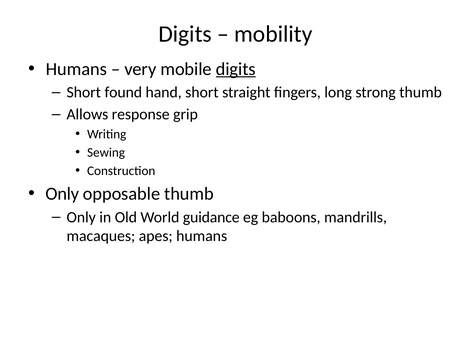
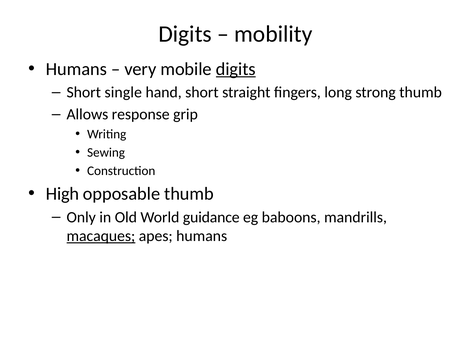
found: found -> single (123, 92)
Only: Only -> High (62, 193)
macaques underline: none -> present (101, 236)
